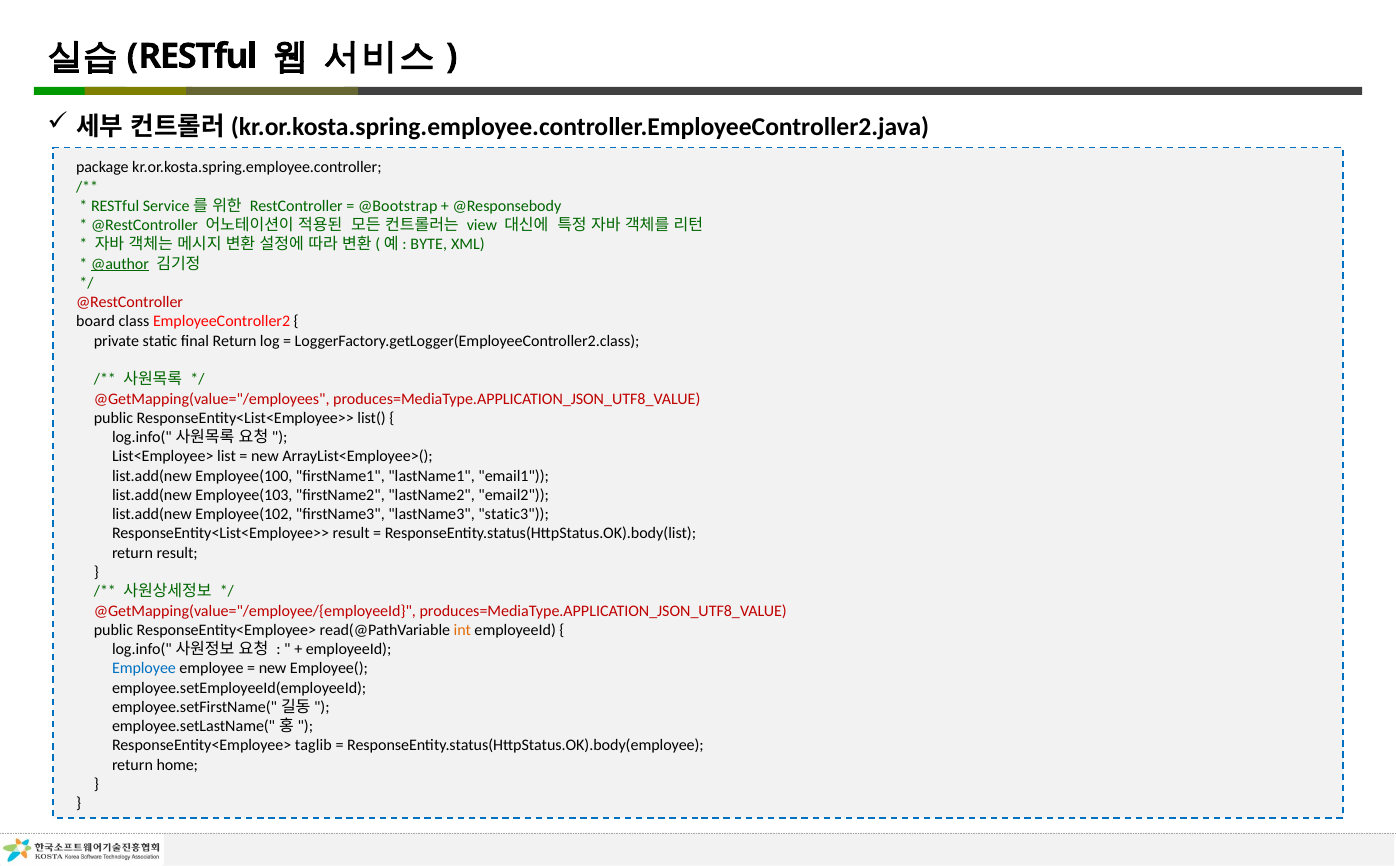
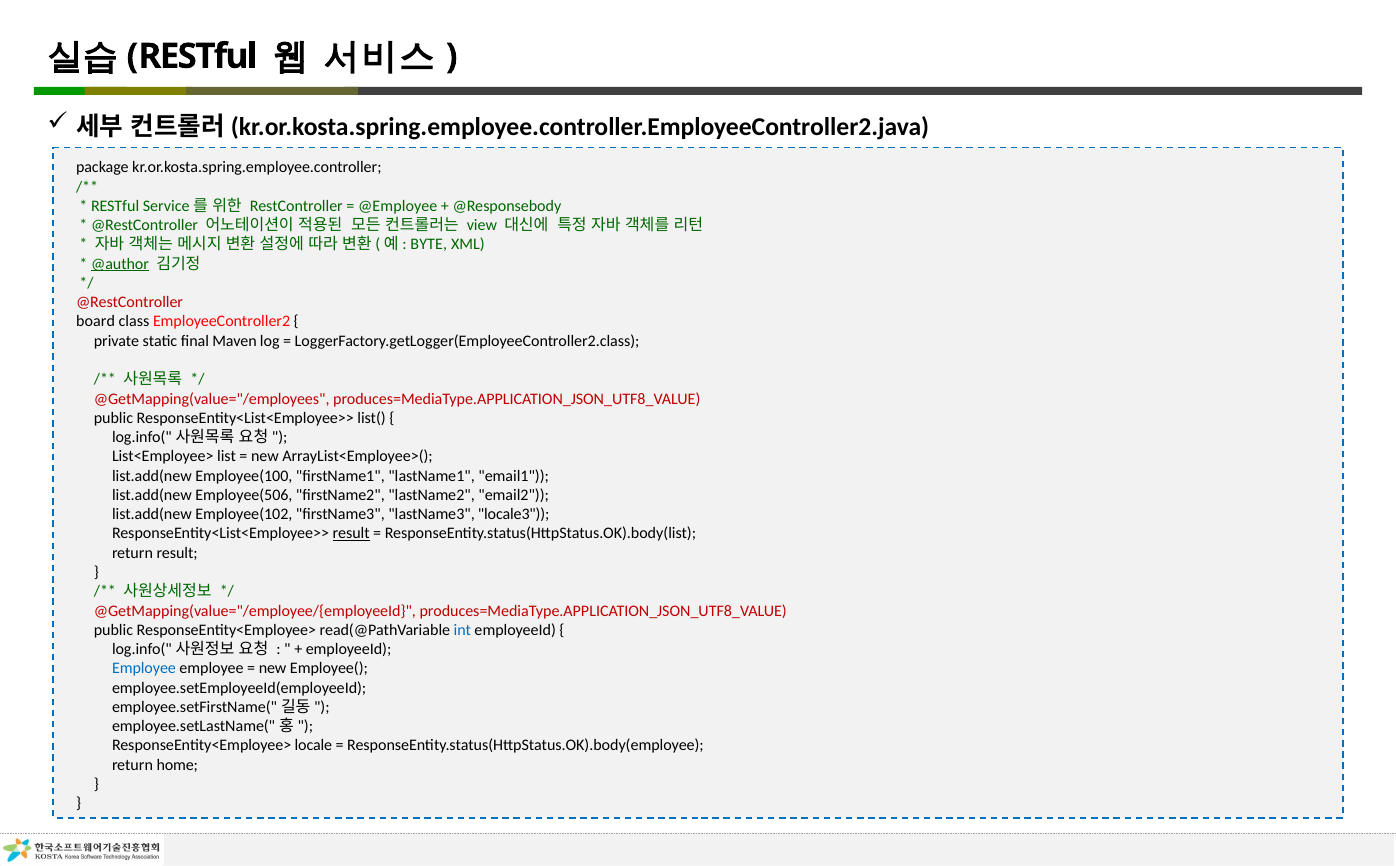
@Bootstrap: @Bootstrap -> @Employee (398, 206)
final Return: Return -> Maven (235, 341)
Employee(103: Employee(103 -> Employee(506 (244, 495)
static3: static3 -> locale3 (514, 515)
result underline: none -> present (351, 534)
int colour: orange -> blue (462, 630)
taglib: taglib -> locale (313, 746)
